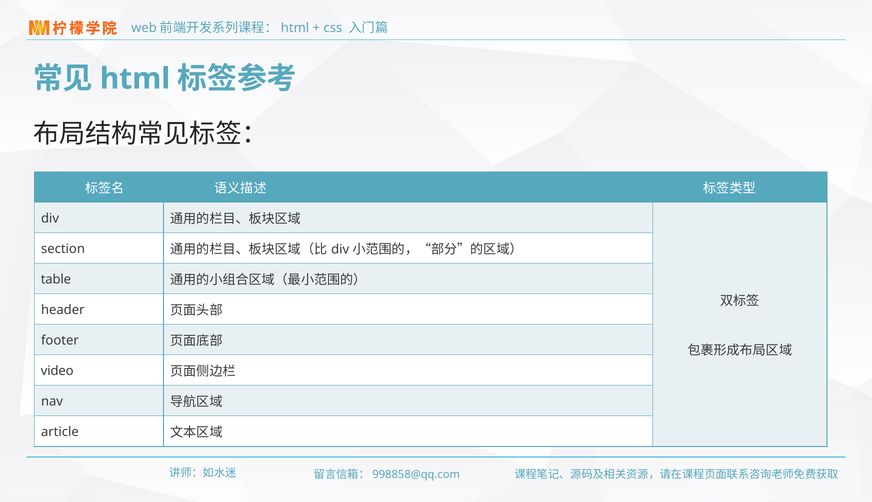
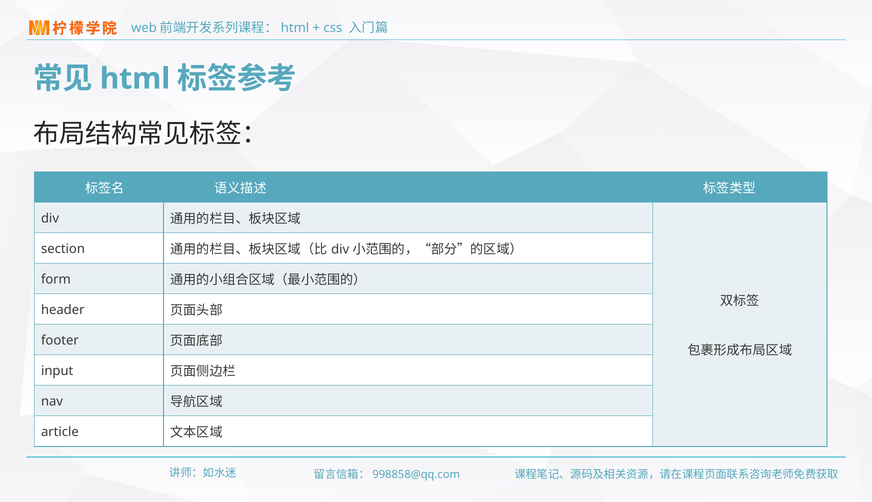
table: table -> form (56, 279)
video: video -> input (57, 371)
